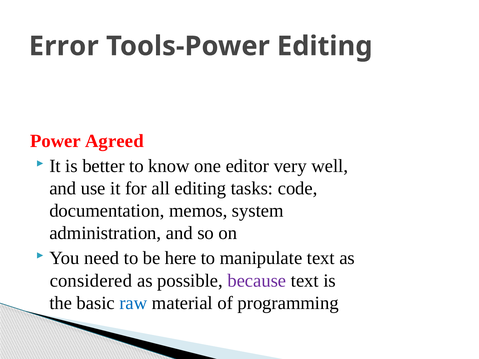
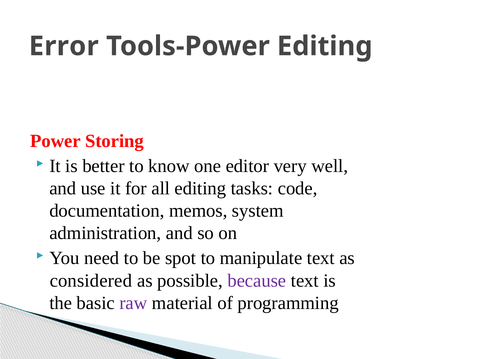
Agreed: Agreed -> Storing (114, 141)
here: here -> spot (181, 258)
raw colour: blue -> purple (133, 303)
